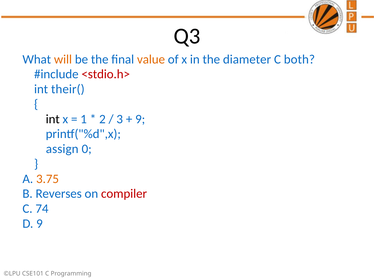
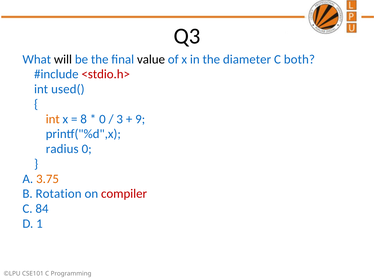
will colour: orange -> black (63, 59)
value colour: orange -> black (151, 59)
their(: their( -> used( (68, 89)
int colour: black -> orange (53, 119)
1: 1 -> 8 (84, 119)
2: 2 -> 0 (102, 119)
assign: assign -> radius (62, 149)
Reverses: Reverses -> Rotation (59, 194)
74: 74 -> 84 (42, 209)
D 9: 9 -> 1 (39, 224)
